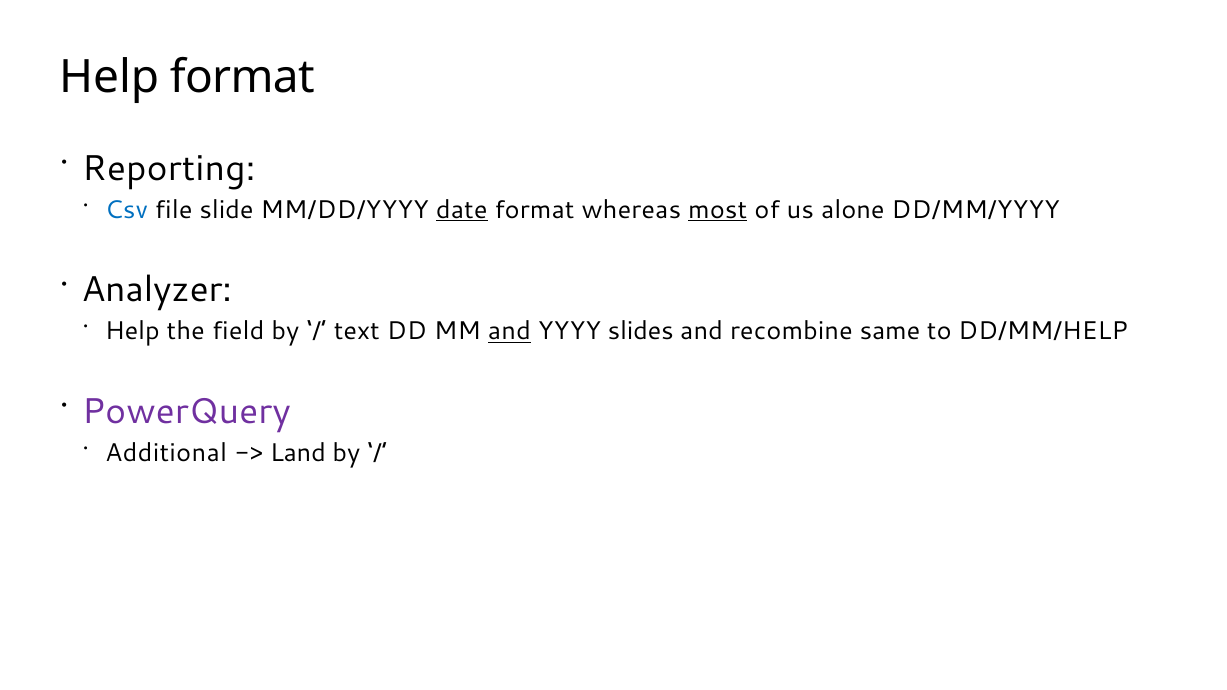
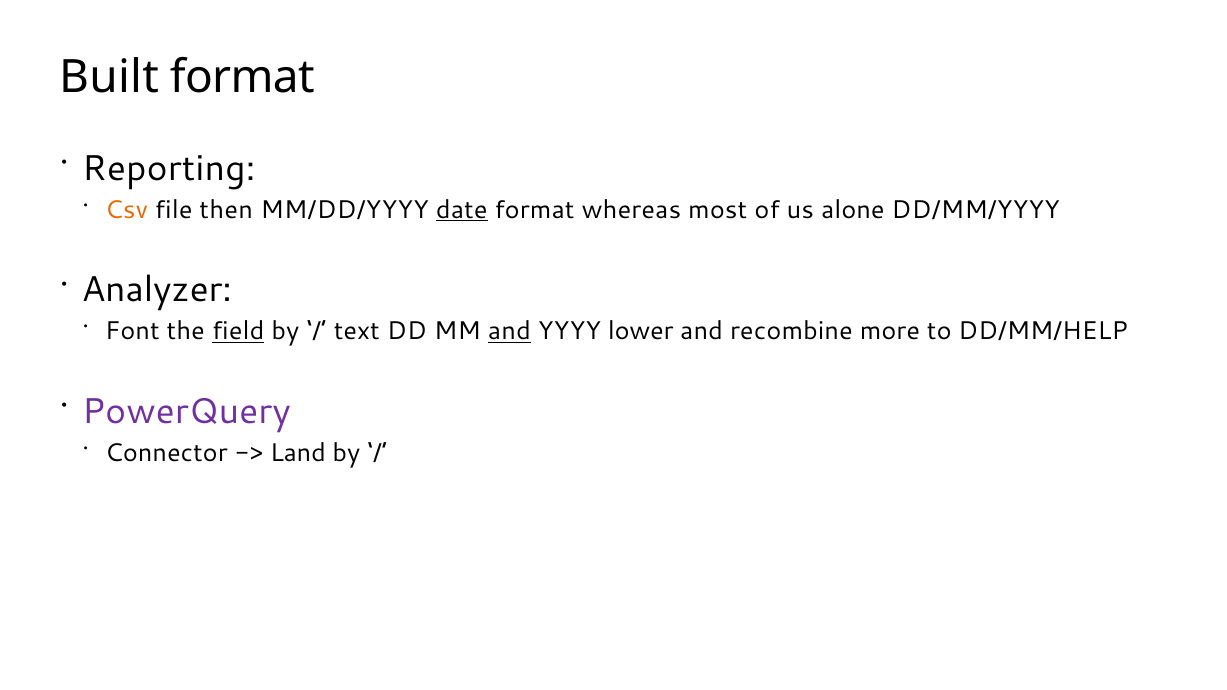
Help: Help -> Built (109, 77)
Csv colour: blue -> orange (126, 210)
slide: slide -> then (226, 210)
most underline: present -> none (718, 210)
Help: Help -> Font (132, 331)
field underline: none -> present (238, 331)
slides: slides -> lower (641, 331)
same: same -> more (890, 331)
Additional: Additional -> Connector (166, 453)
